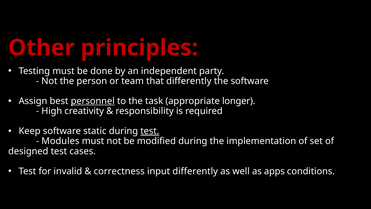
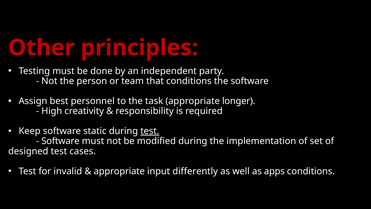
that differently: differently -> conditions (189, 81)
personnel underline: present -> none (93, 101)
Modules: Modules -> Software (60, 141)
correctness: correctness -> appropriate (119, 171)
